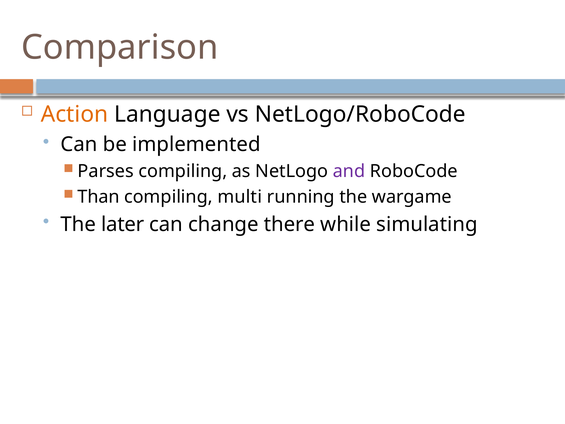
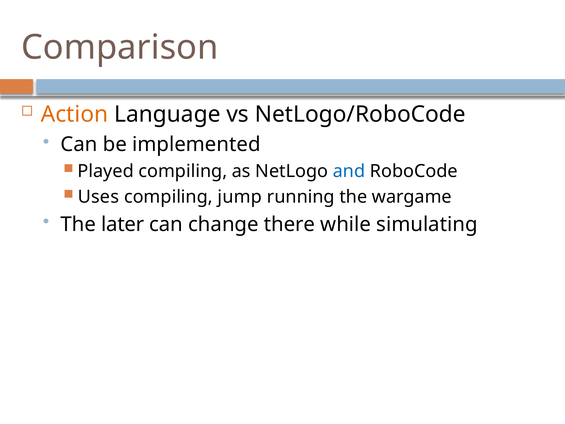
Parses: Parses -> Played (106, 171)
and colour: purple -> blue (349, 171)
Than: Than -> Uses (98, 197)
multi: multi -> jump (240, 197)
